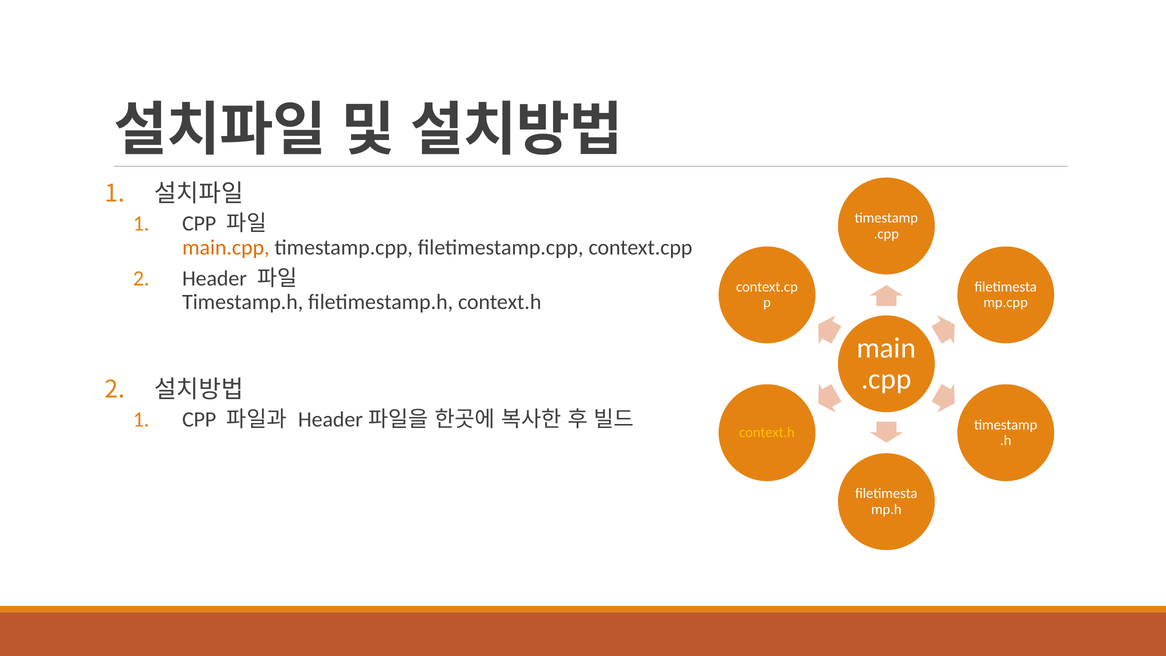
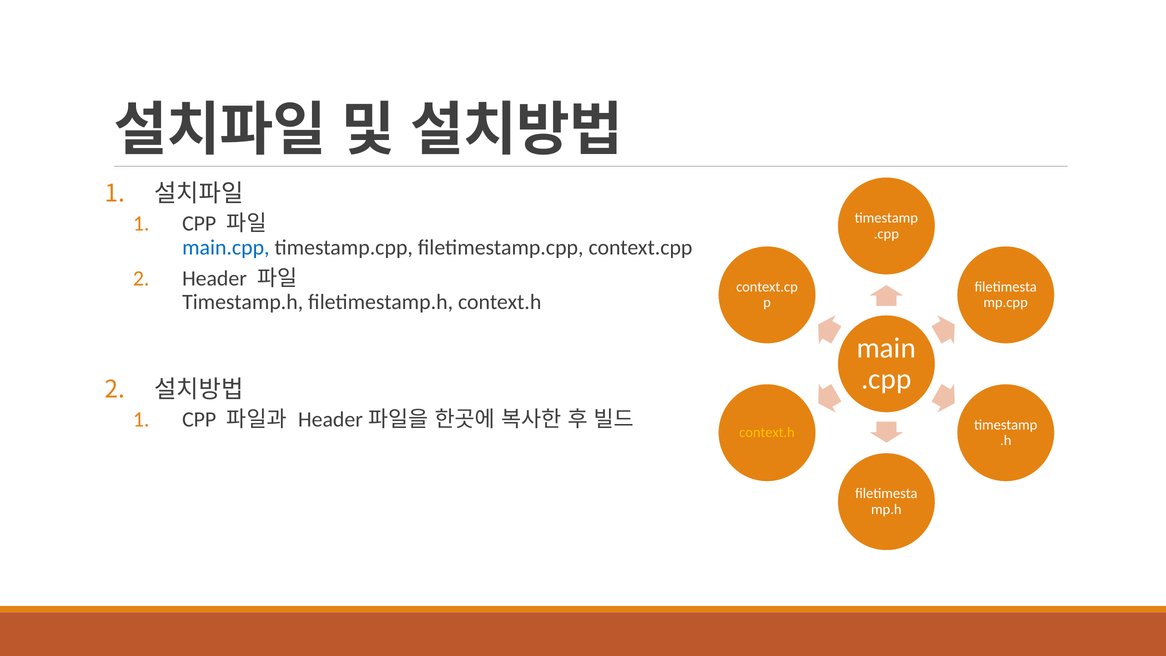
main.cpp colour: orange -> blue (226, 247)
